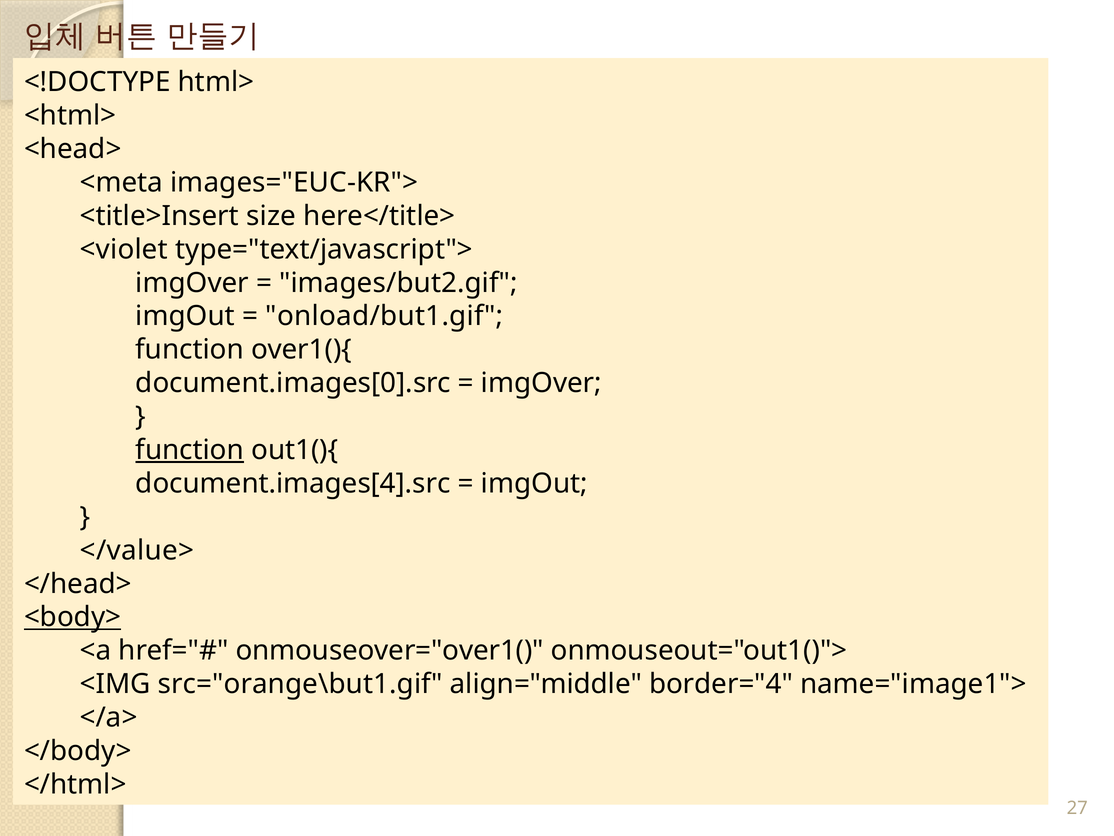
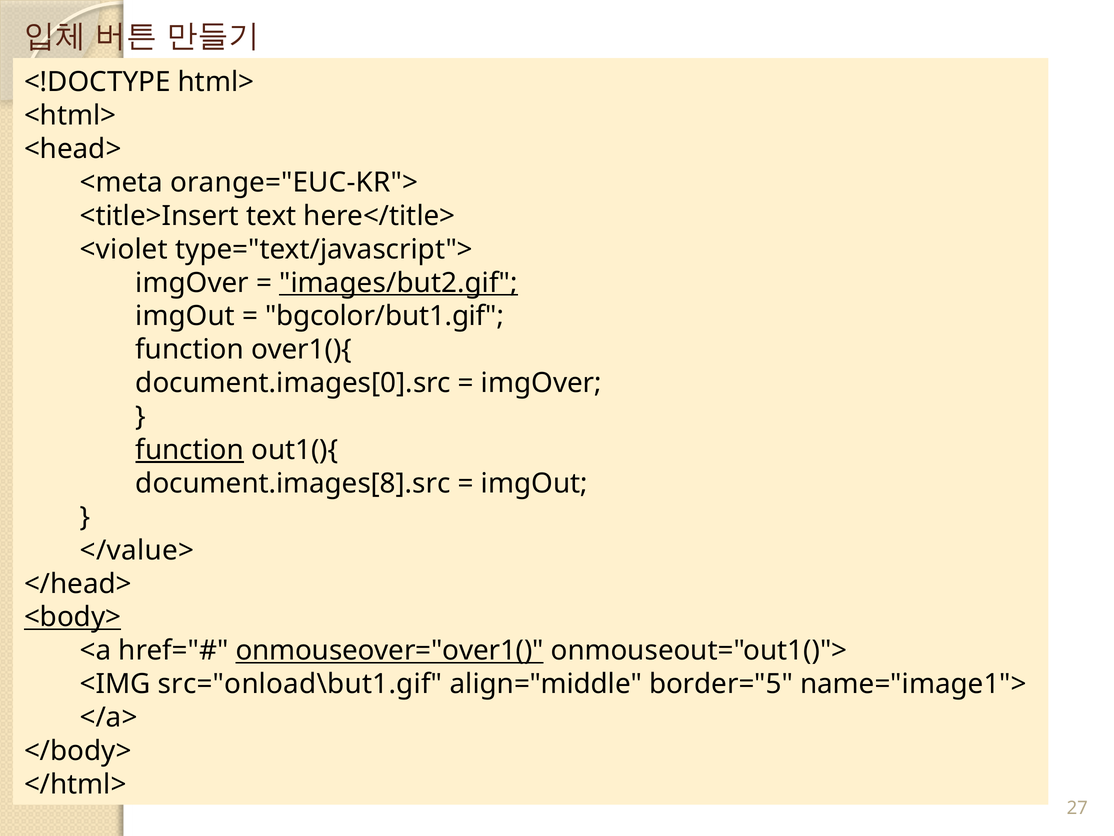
images="EUC-KR">: images="EUC-KR"> -> orange="EUC-KR"> (294, 182)
size: size -> text (271, 216)
images/but2.gif underline: none -> present (398, 283)
onload/but1.gif: onload/but1.gif -> bgcolor/but1.gif (385, 316)
document.images[4].src: document.images[4].src -> document.images[8].src (293, 483)
onmouseover="over1( underline: none -> present (390, 650)
src="orange\but1.gif: src="orange\but1.gif -> src="onload\but1.gif (300, 684)
border="4: border="4 -> border="5 (721, 684)
